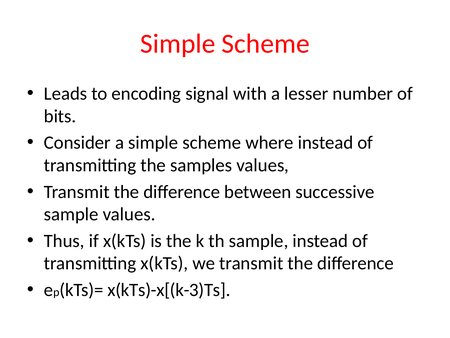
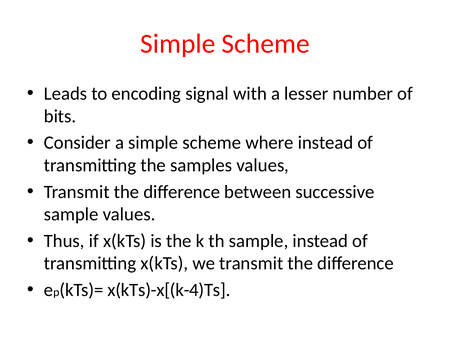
x(kTs)-x[(k-3)Ts: x(kTs)-x[(k-3)Ts -> x(kTs)-x[(k-4)Ts (169, 290)
